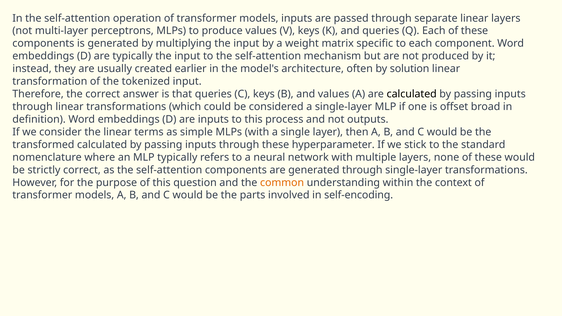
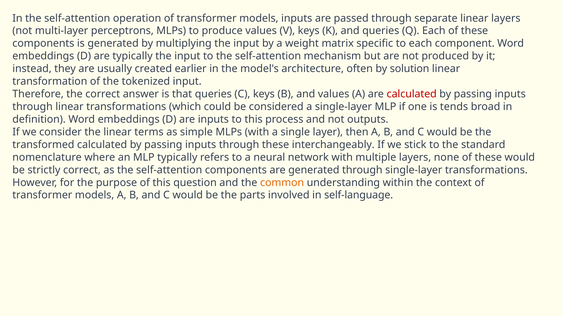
calculated colour: black -> red (412, 94)
offset: offset -> tends (454, 107)
hyperparameter: hyperparameter -> interchangeably (333, 145)
self-encoding: self-encoding -> self-language (359, 195)
